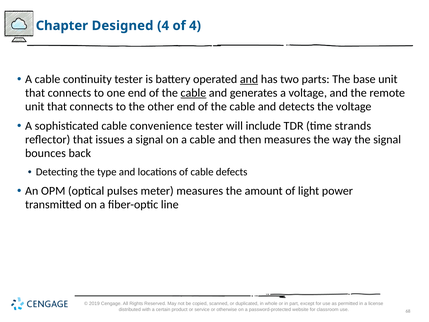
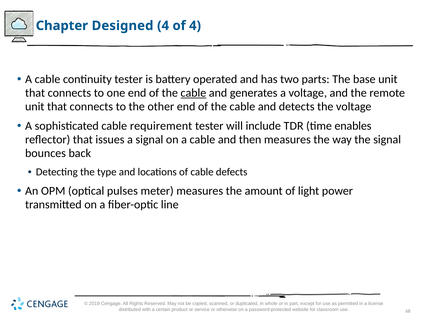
and underline: present -> none (249, 79)
convenience: convenience -> requirement (161, 126)
strands: strands -> enables (353, 126)
